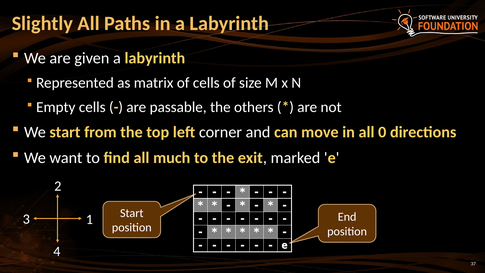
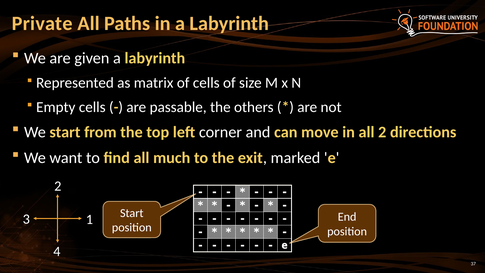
Slightly: Slightly -> Private (42, 24)
all 0: 0 -> 2 (382, 132)
